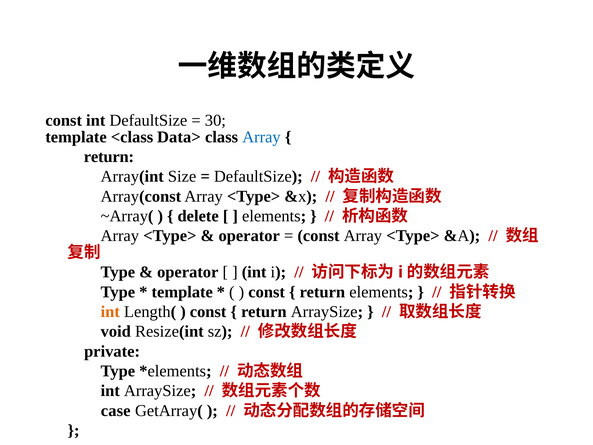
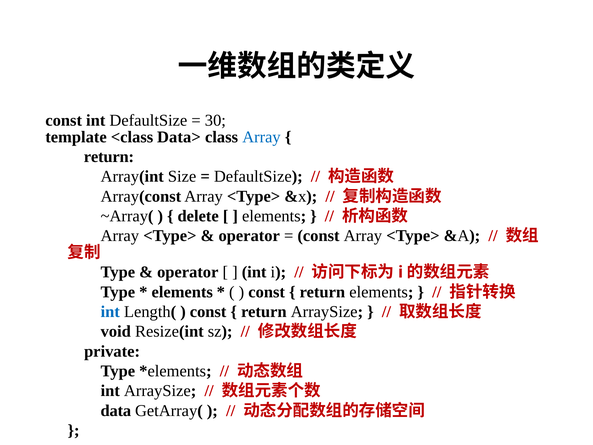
template: template -> elements (182, 292)
int colour: orange -> blue (110, 312)
case: case -> data (116, 410)
